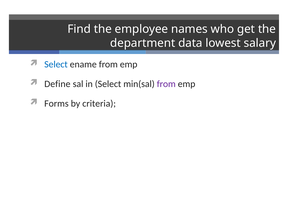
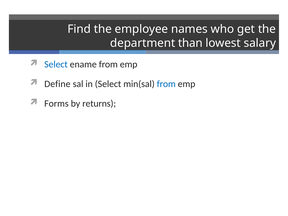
data: data -> than (190, 43)
from colour: purple -> blue (166, 84)
criteria: criteria -> returns (99, 103)
